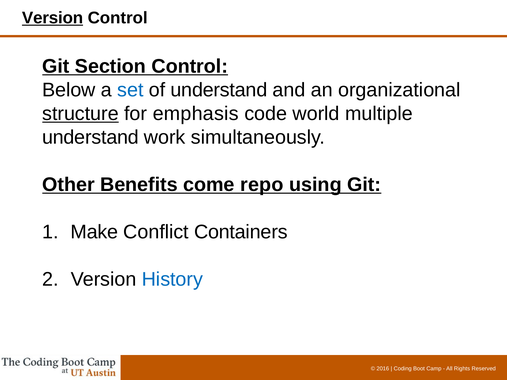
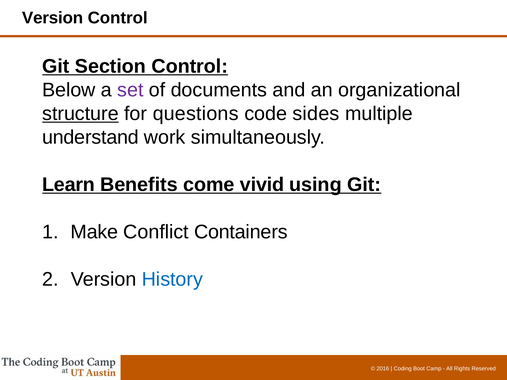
Version underline: present -> none (53, 18)
set colour: blue -> purple (130, 90)
of understand: understand -> documents (219, 90)
emphasis: emphasis -> questions (196, 114)
world: world -> sides (316, 114)
Other: Other -> Learn (69, 185)
repo: repo -> vivid (262, 185)
